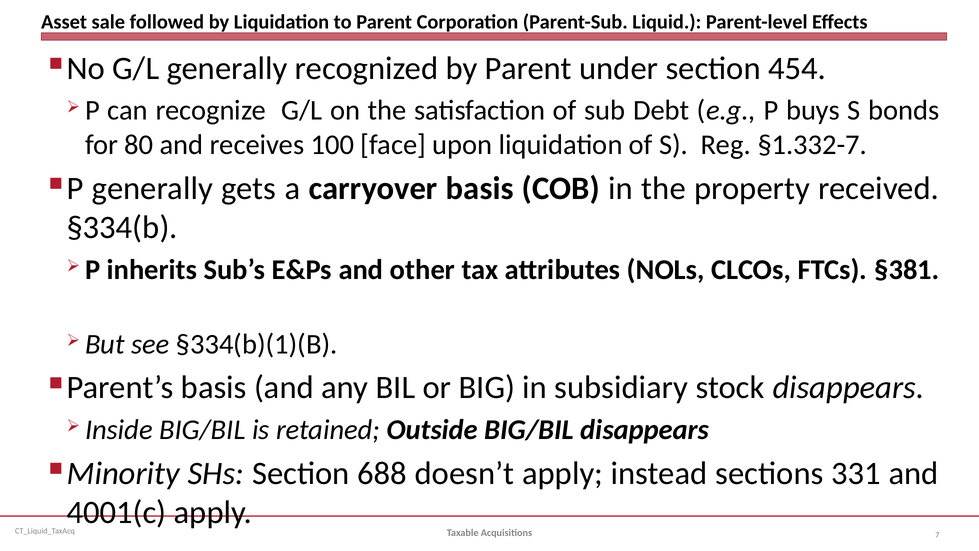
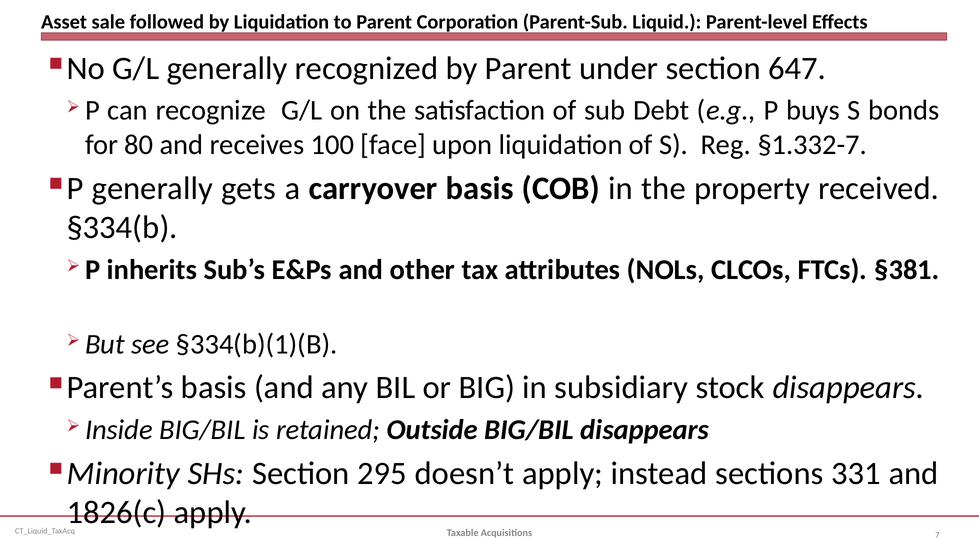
454: 454 -> 647 (797, 68)
688: 688 -> 295 (382, 473)
4001(c: 4001(c -> 1826(c (117, 512)
